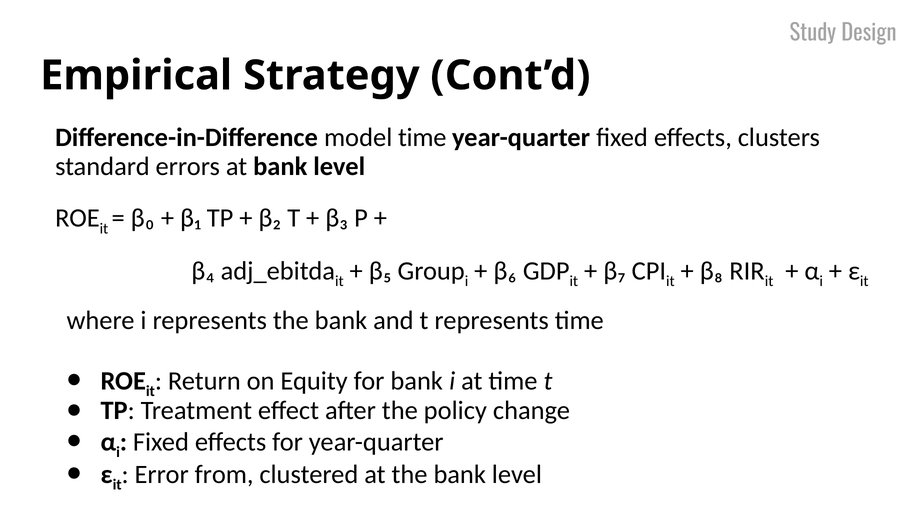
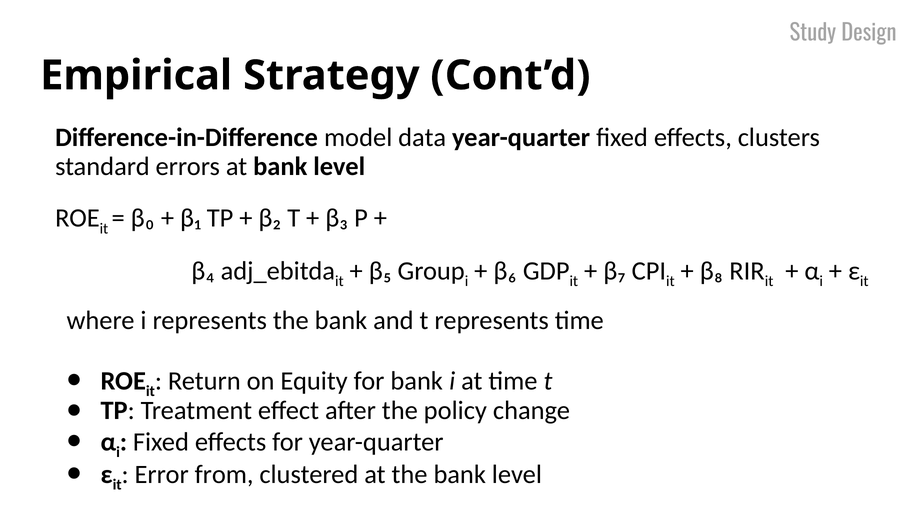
model time: time -> data (422, 138)
